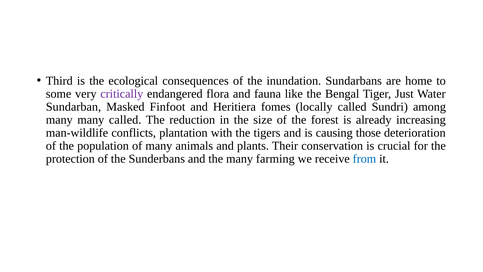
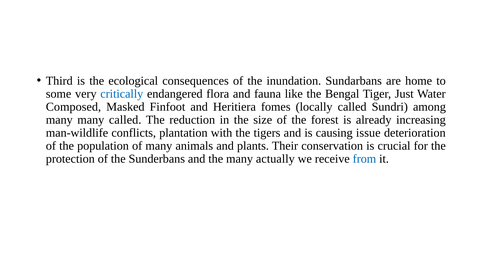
critically colour: purple -> blue (122, 94)
Sundarban: Sundarban -> Composed (73, 107)
those: those -> issue (368, 133)
farming: farming -> actually (275, 159)
